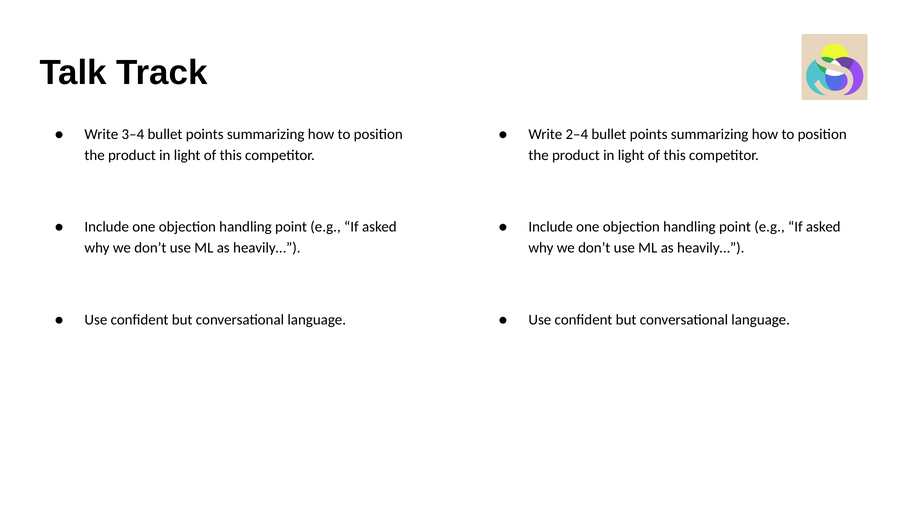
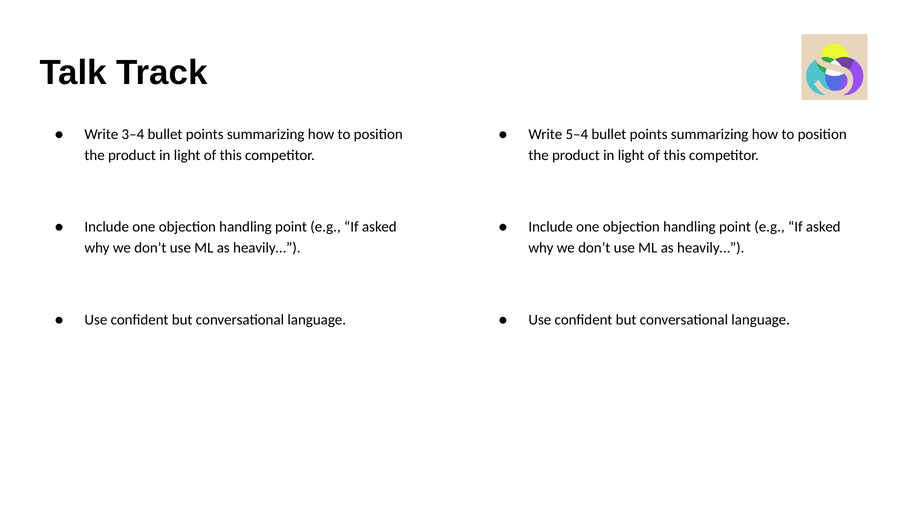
2–4: 2–4 -> 5–4 (577, 134)
